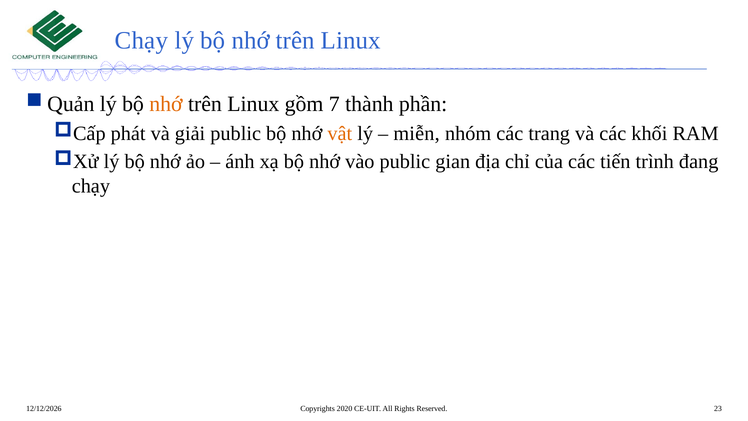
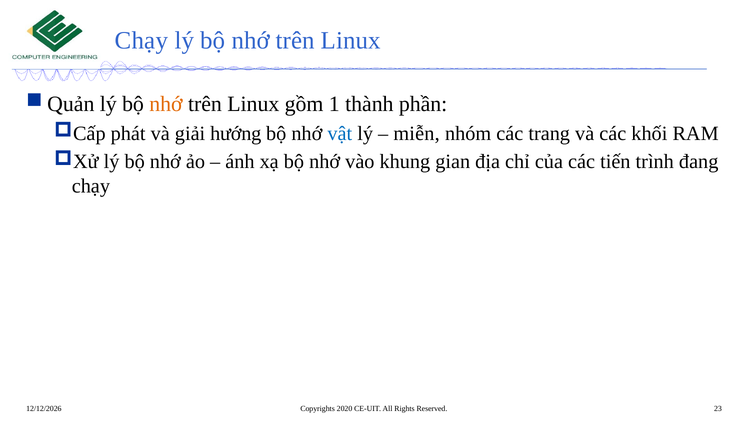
7: 7 -> 1 (334, 104)
giải public: public -> hướng (236, 133)
vật colour: orange -> blue (340, 133)
vào public: public -> khung (405, 162)
